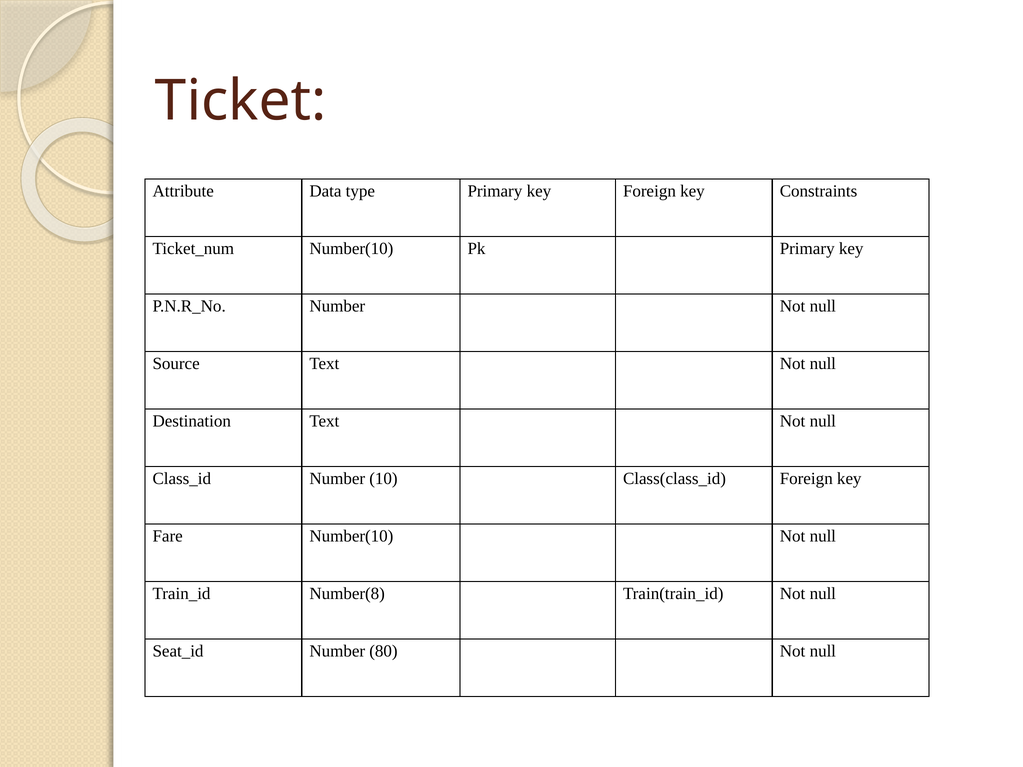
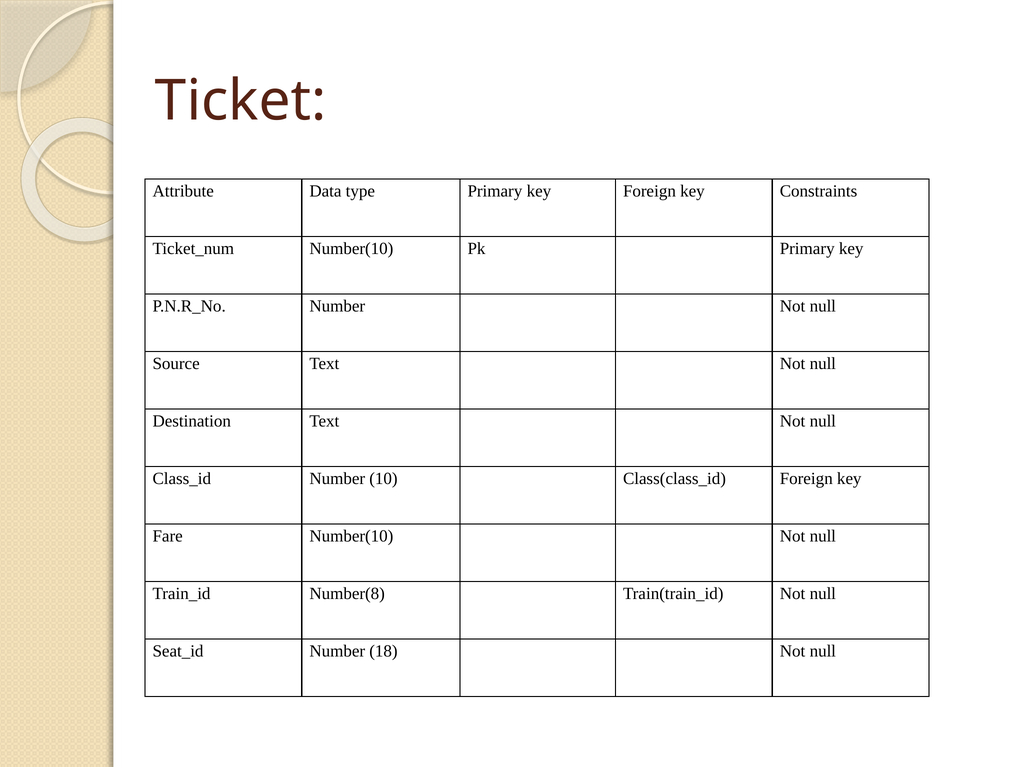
80: 80 -> 18 (383, 652)
